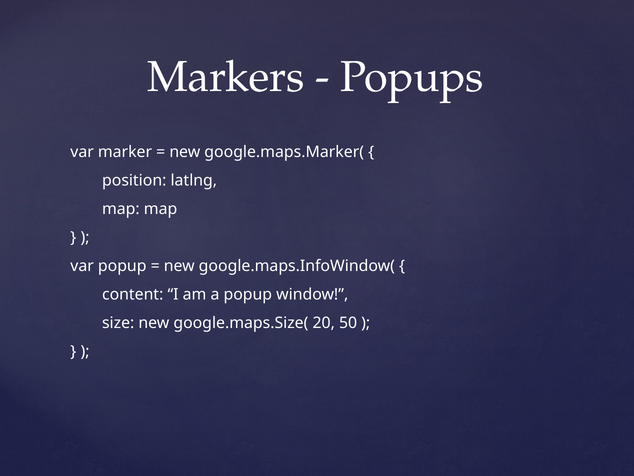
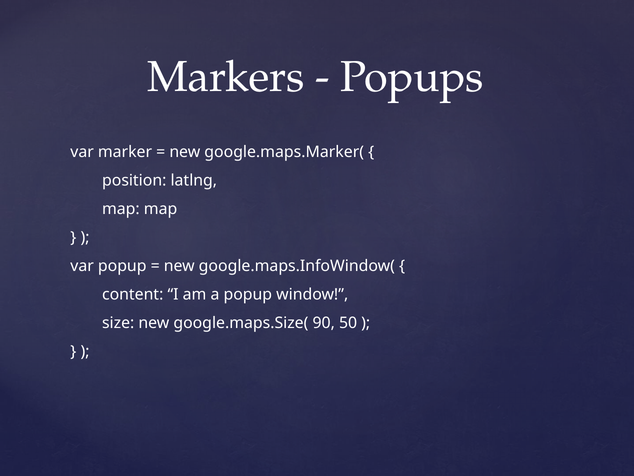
20: 20 -> 90 (324, 323)
